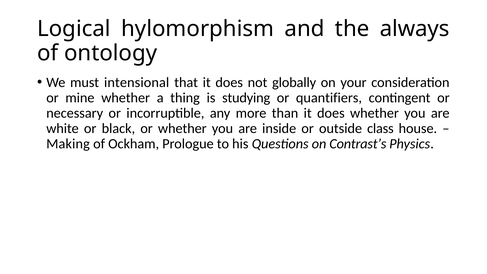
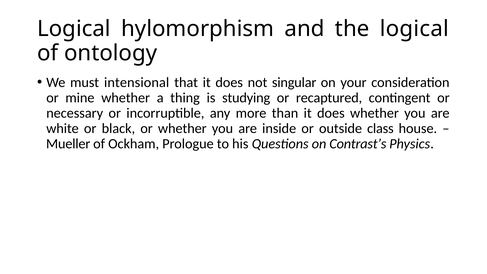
the always: always -> logical (414, 29)
globally: globally -> singular (294, 82)
quantifiers: quantifiers -> recaptured (329, 98)
Making: Making -> Mueller (68, 144)
